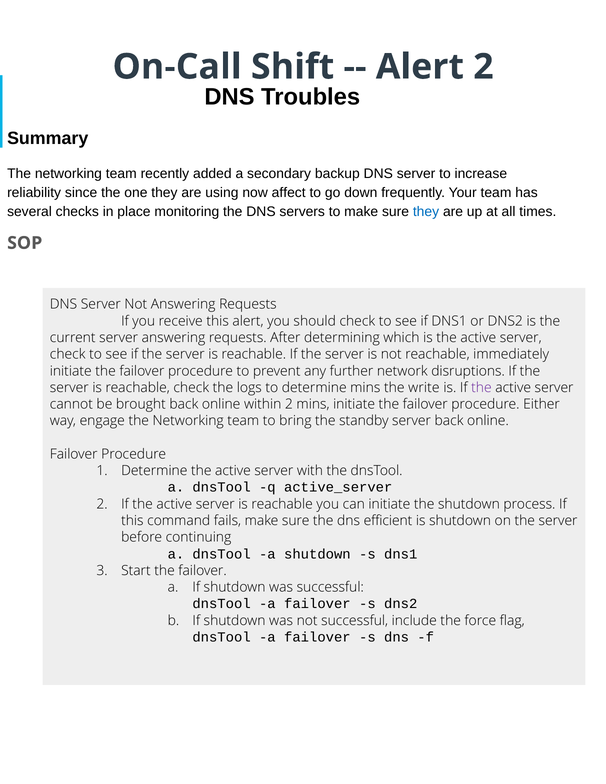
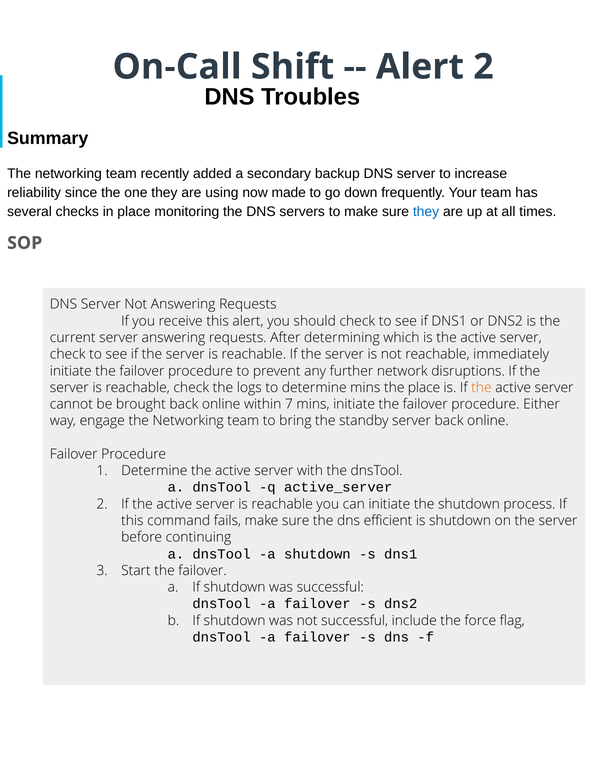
affect: affect -> made (289, 193)
the write: write -> place (424, 388)
the colour: purple -> orange (481, 388)
within 2: 2 -> 7 (289, 404)
